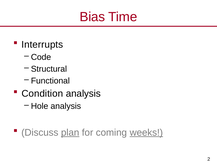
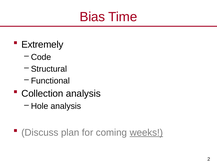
Interrupts: Interrupts -> Extremely (42, 45)
Condition: Condition -> Collection (42, 93)
plan underline: present -> none (70, 132)
